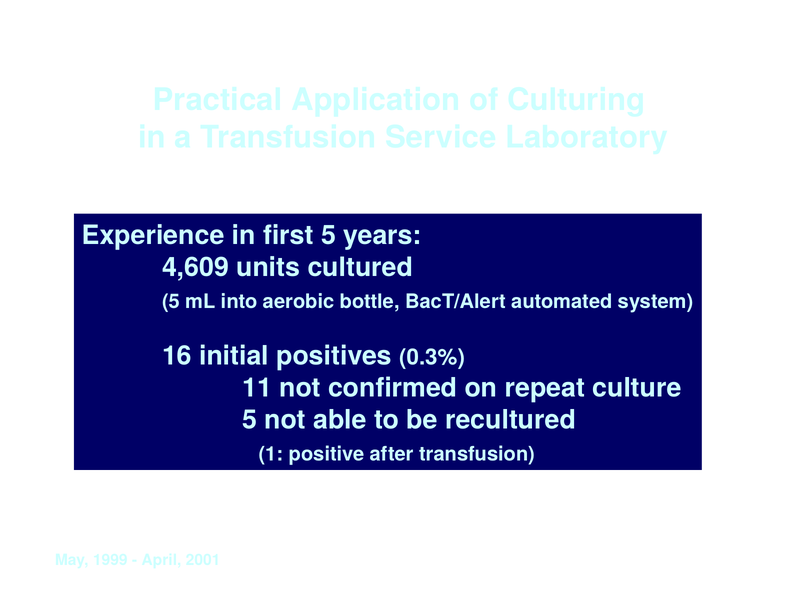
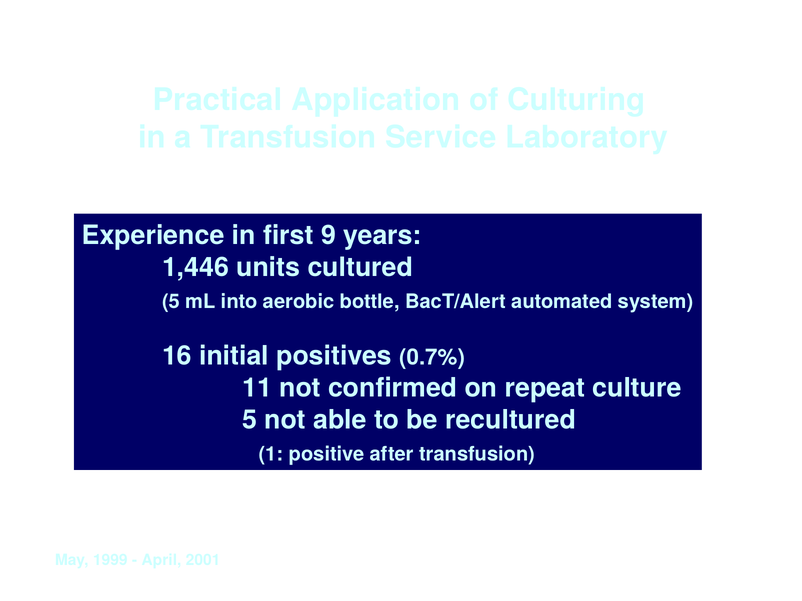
first 5: 5 -> 9 (328, 236)
4,609: 4,609 -> 1,446 (195, 268)
0.3%: 0.3% -> 0.7% (432, 357)
